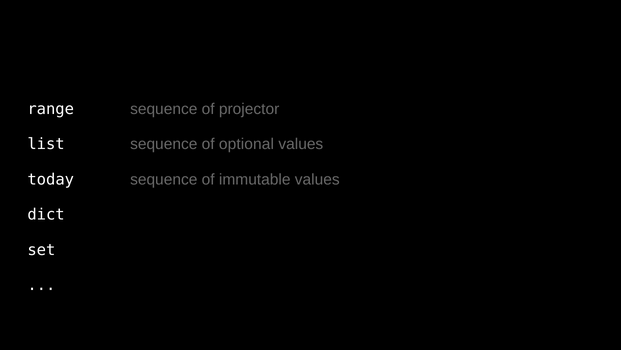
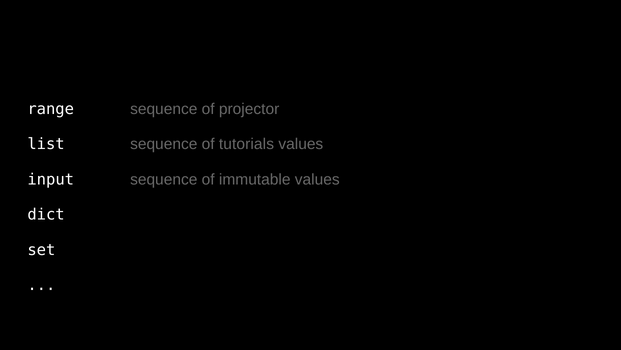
optional: optional -> tutorials (246, 144)
today: today -> input (51, 179)
